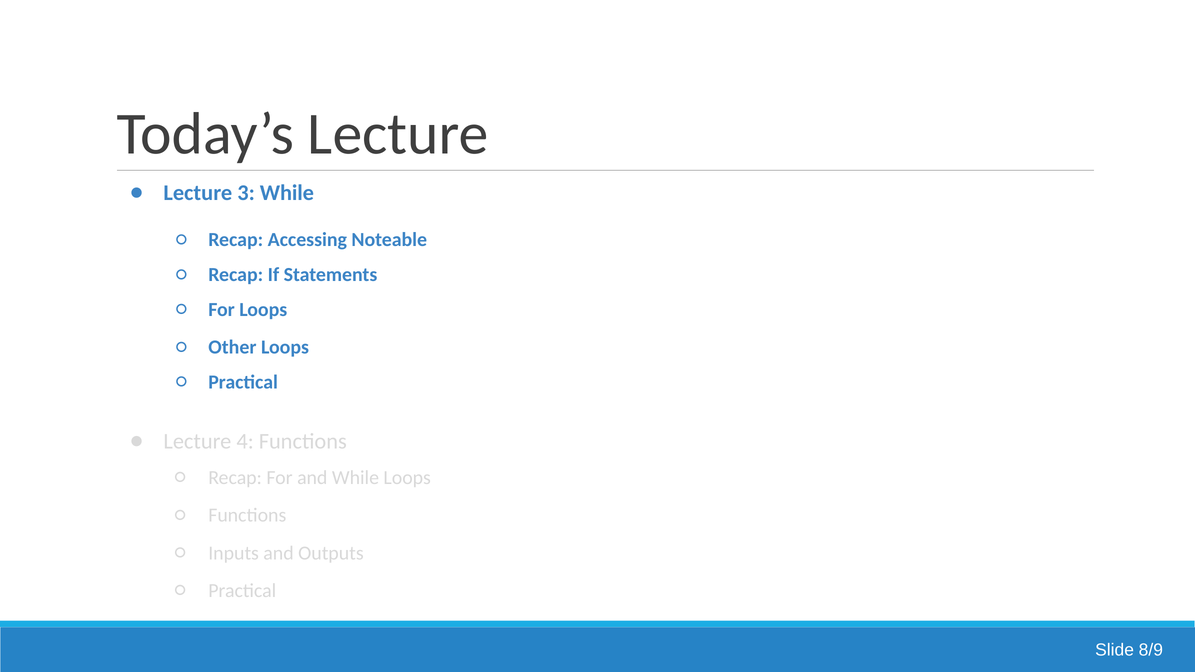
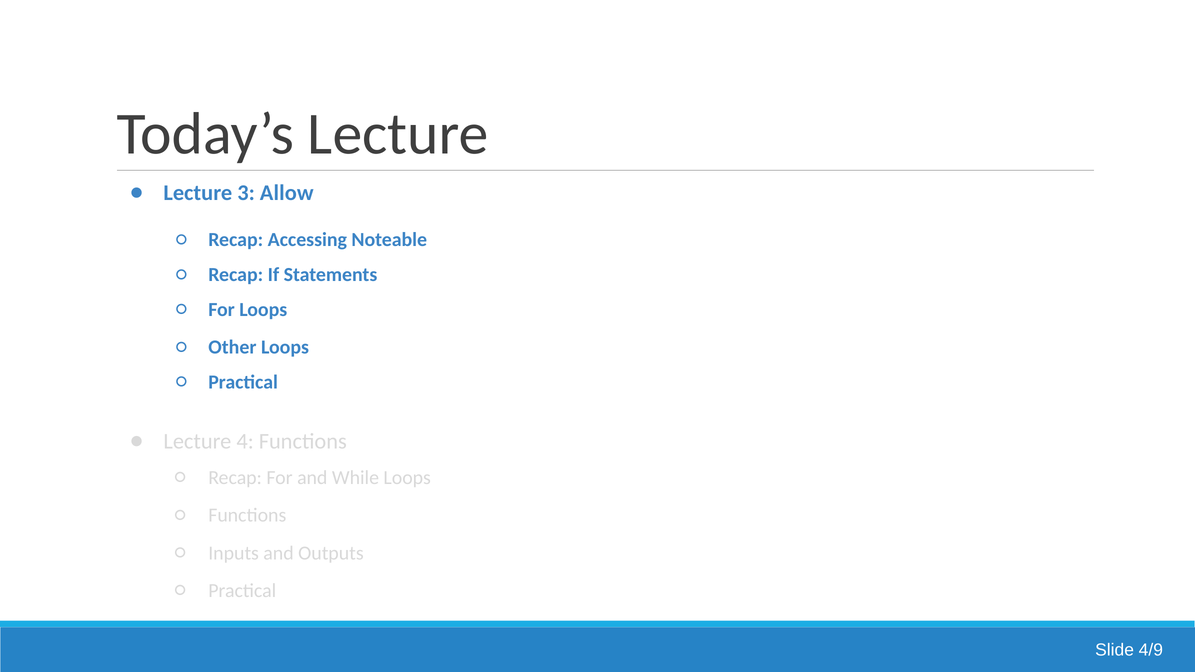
3 While: While -> Allow (287, 193)
8/9: 8/9 -> 4/9 (1151, 650)
